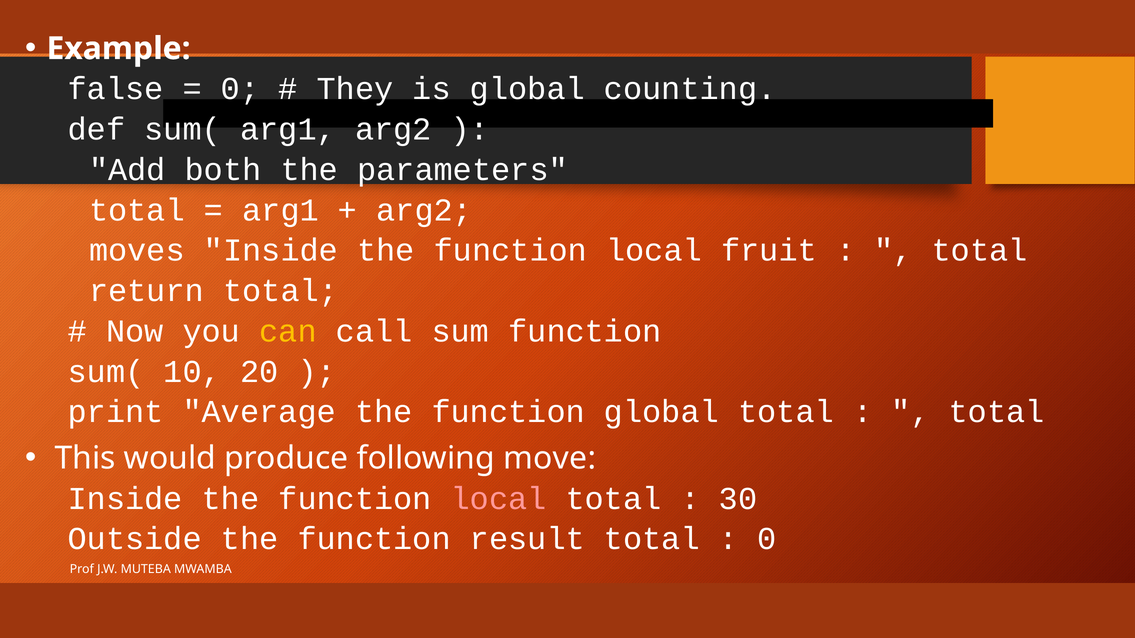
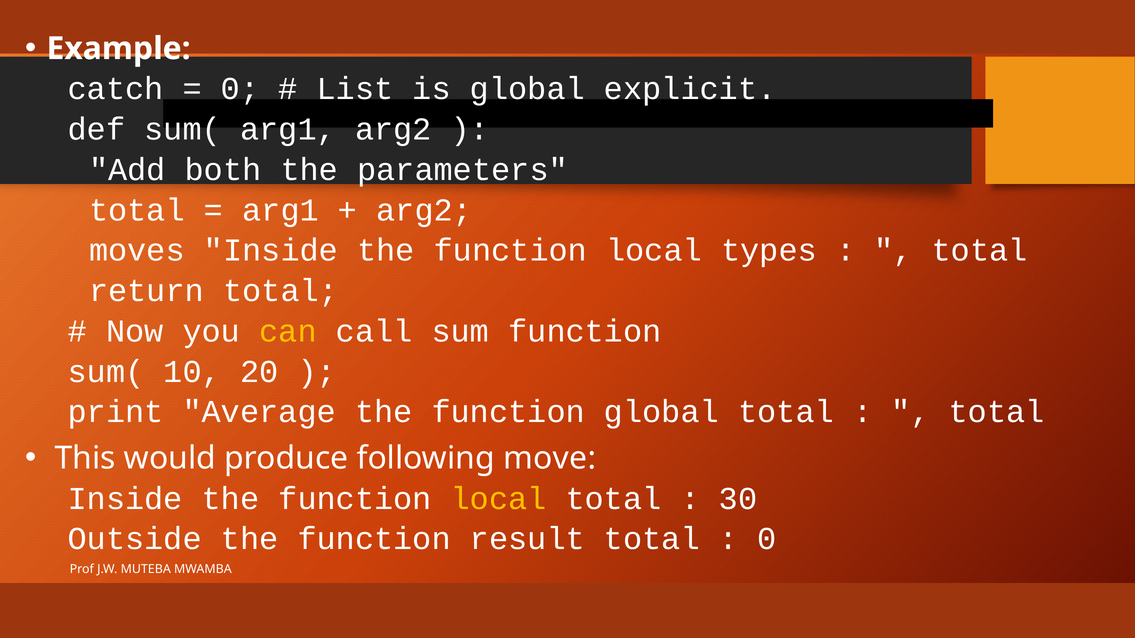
false: false -> catch (116, 89)
They: They -> List (355, 89)
counting: counting -> explicit (690, 89)
fruit: fruit -> types (769, 251)
local colour: pink -> yellow (499, 499)
